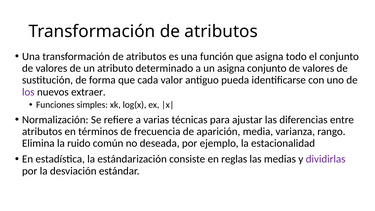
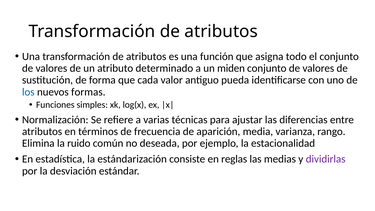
un asigna: asigna -> miden (231, 68)
los colour: purple -> blue (28, 92)
extraer: extraer -> formas (88, 92)
